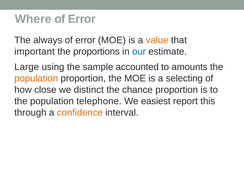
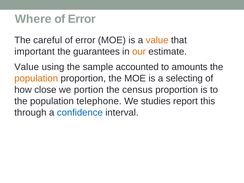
always: always -> careful (48, 40)
proportions: proportions -> guarantees (96, 51)
our colour: blue -> orange (139, 51)
Large: Large -> Value (27, 67)
distinct: distinct -> portion (89, 90)
chance: chance -> census (137, 90)
easiest: easiest -> studies (156, 101)
confidence colour: orange -> blue (80, 113)
